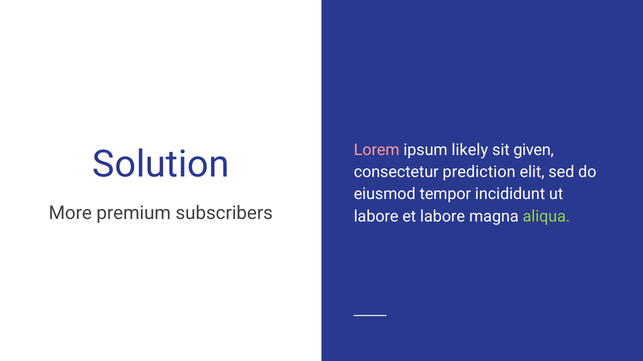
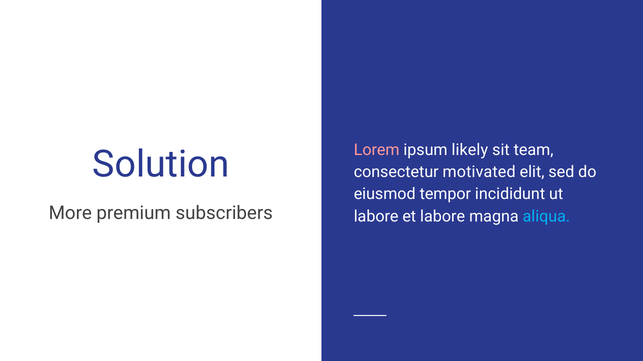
given: given -> team (534, 150)
prediction: prediction -> motivated (479, 172)
aliqua colour: light green -> light blue (546, 217)
